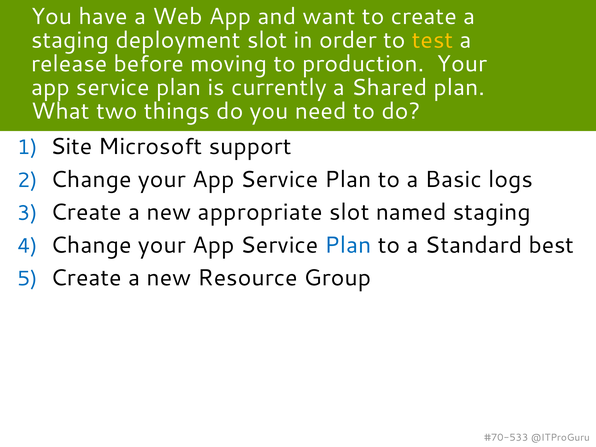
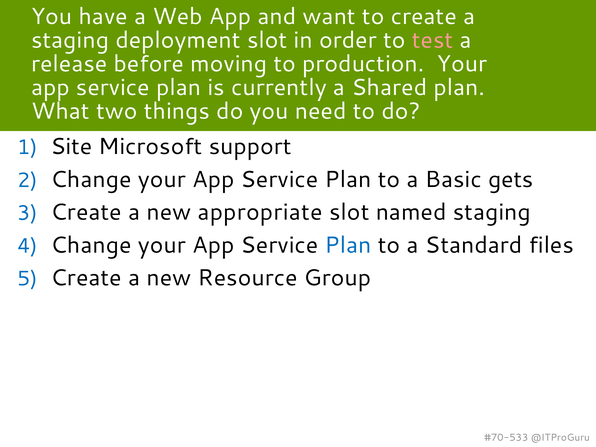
test colour: yellow -> pink (433, 40)
logs: logs -> gets (511, 179)
best: best -> files (551, 245)
